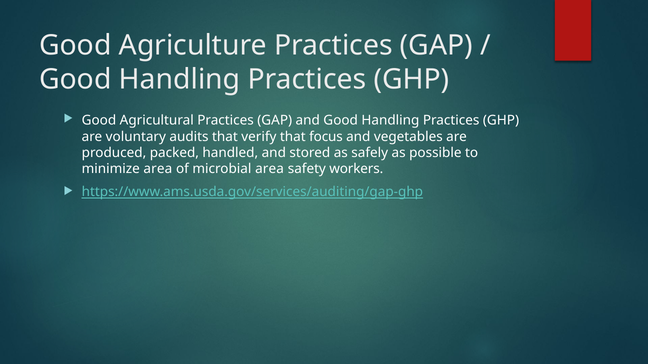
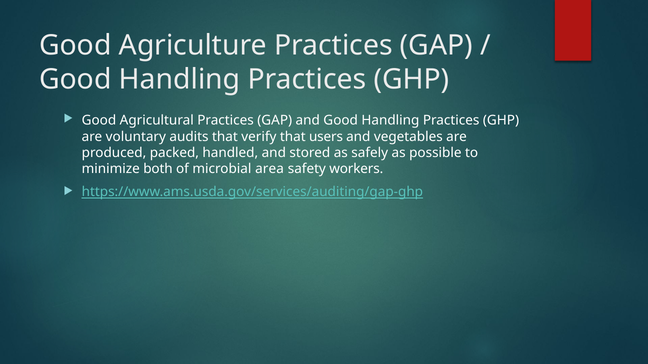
focus: focus -> users (326, 137)
minimize area: area -> both (158, 169)
